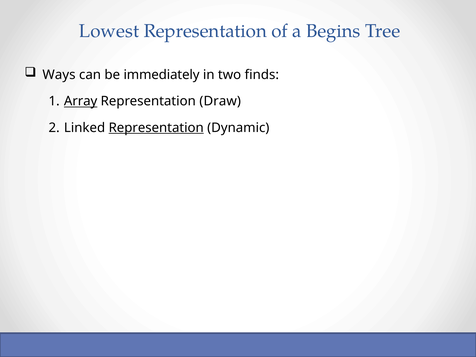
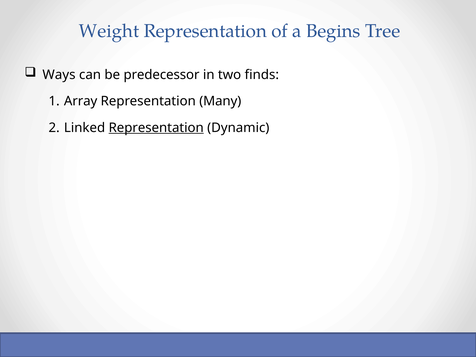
Lowest: Lowest -> Weight (109, 31)
immediately: immediately -> predecessor (161, 75)
Array underline: present -> none (81, 101)
Draw: Draw -> Many (220, 101)
